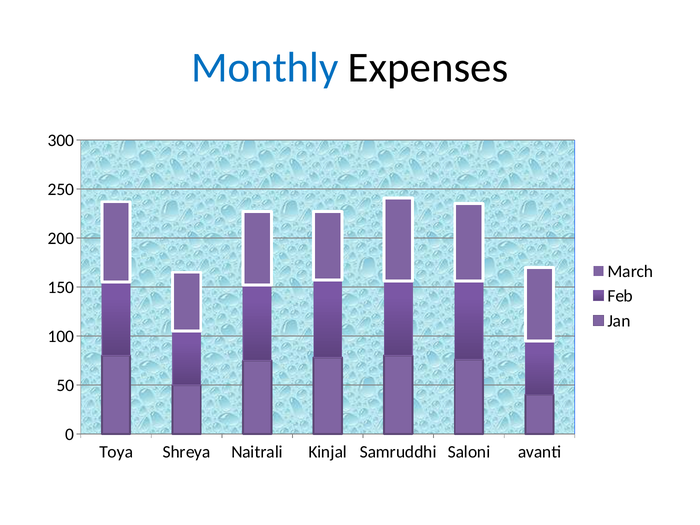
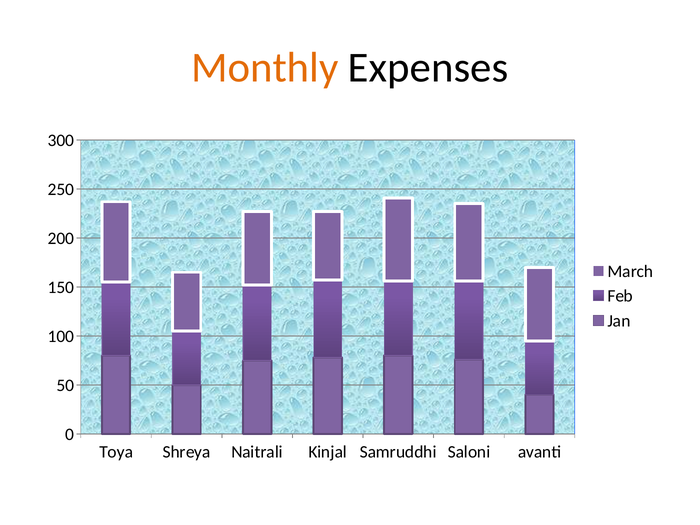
Monthly colour: blue -> orange (265, 68)
